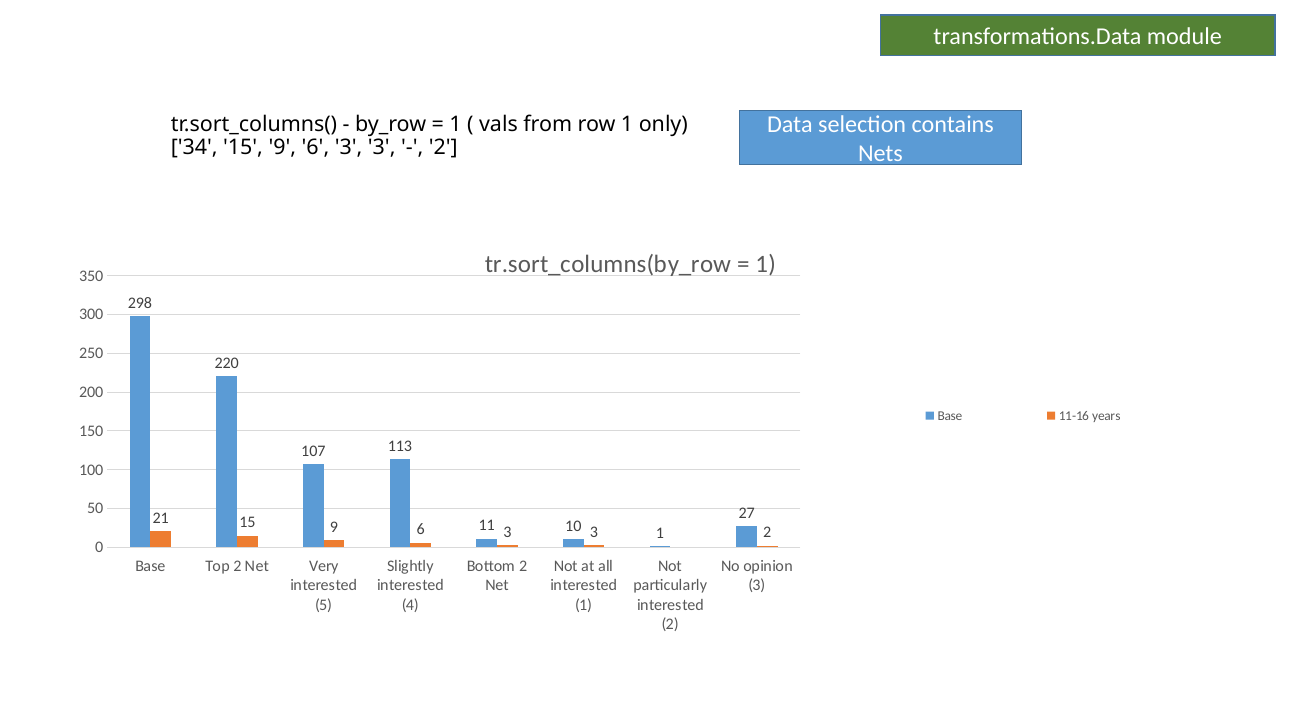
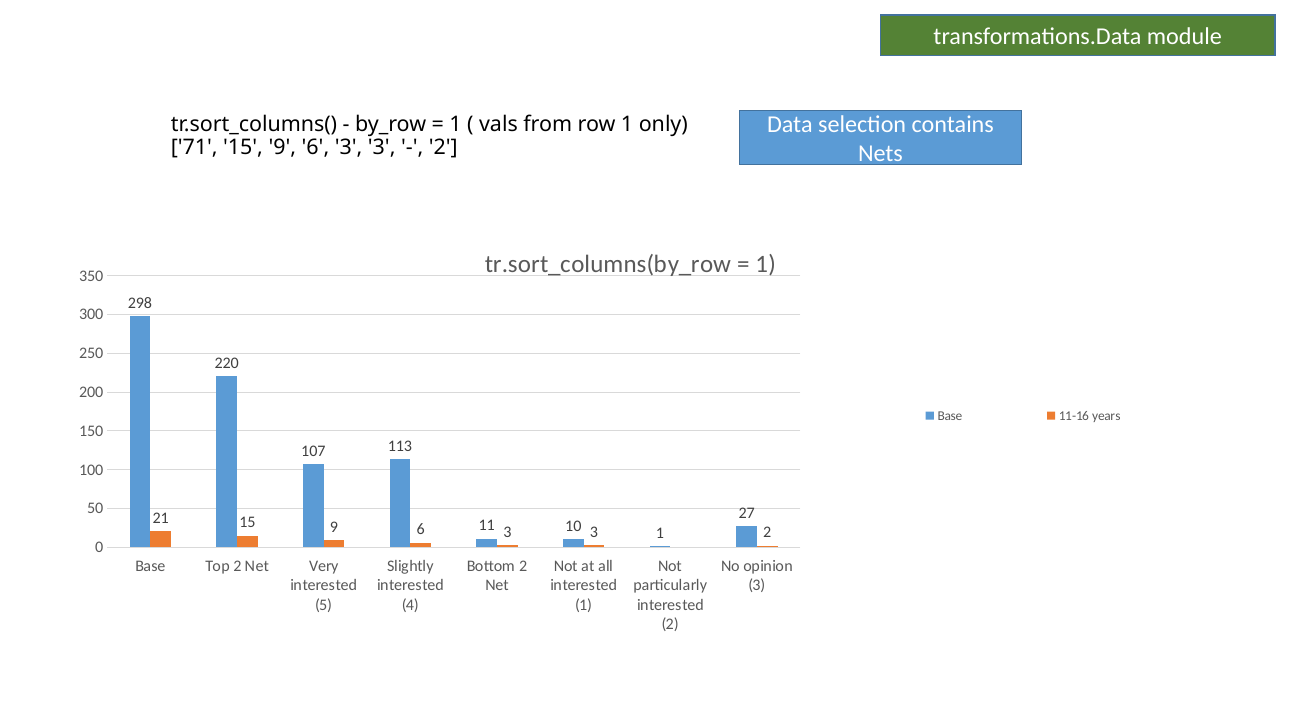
34: 34 -> 71 (194, 148)
